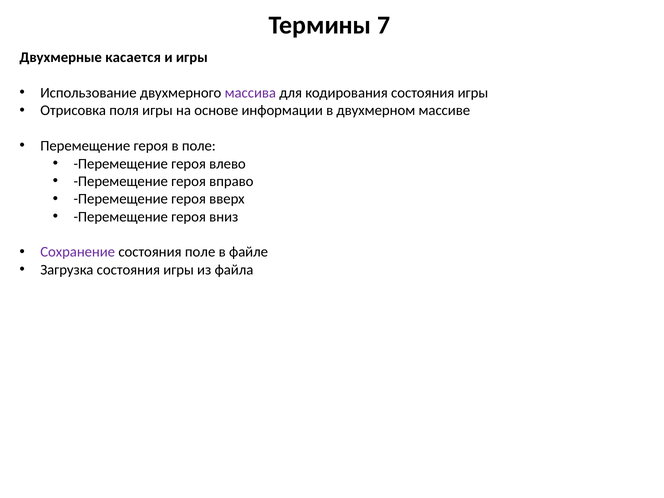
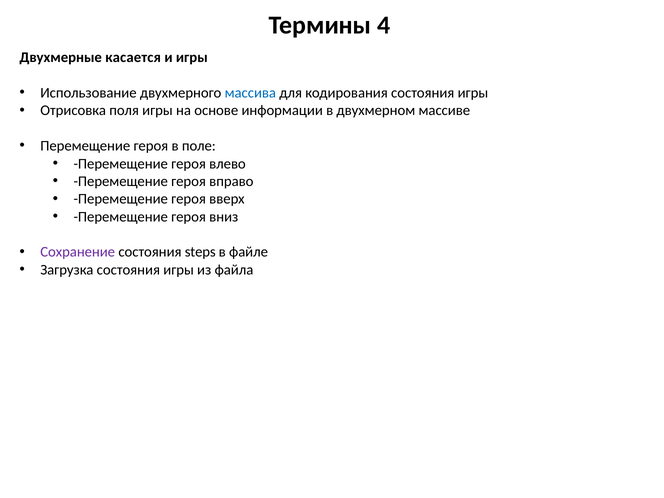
7: 7 -> 4 (384, 25)
массива colour: purple -> blue (250, 93)
состояния поле: поле -> steps (200, 252)
